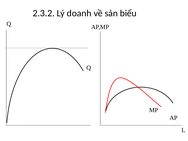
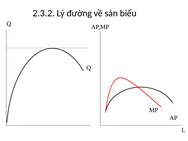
doanh: doanh -> đường (79, 13)
